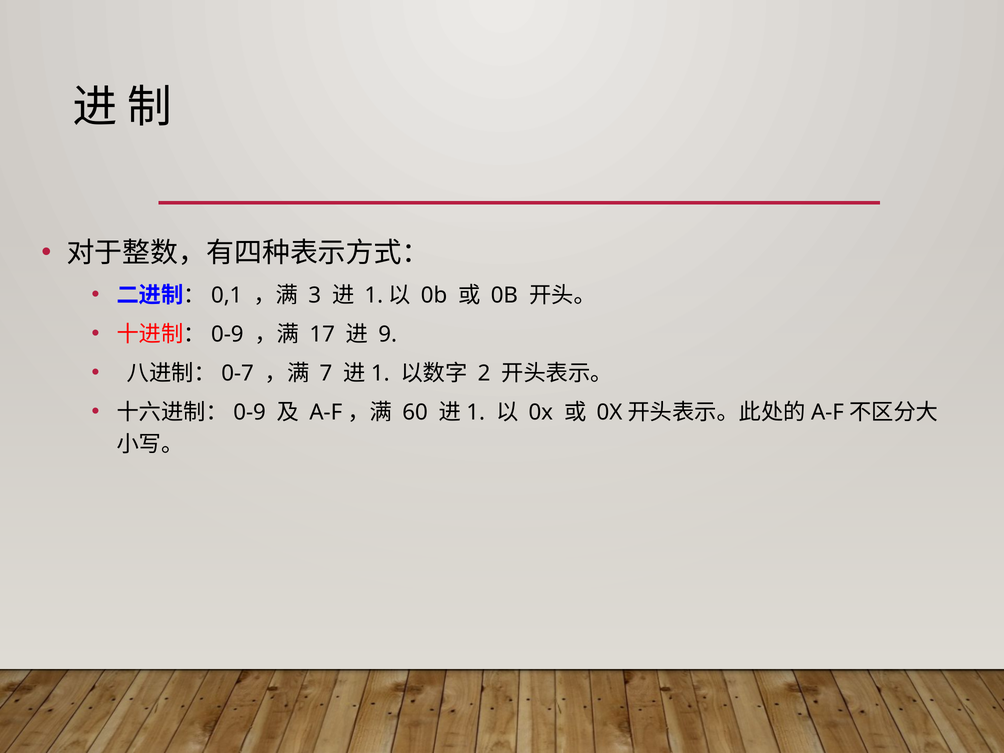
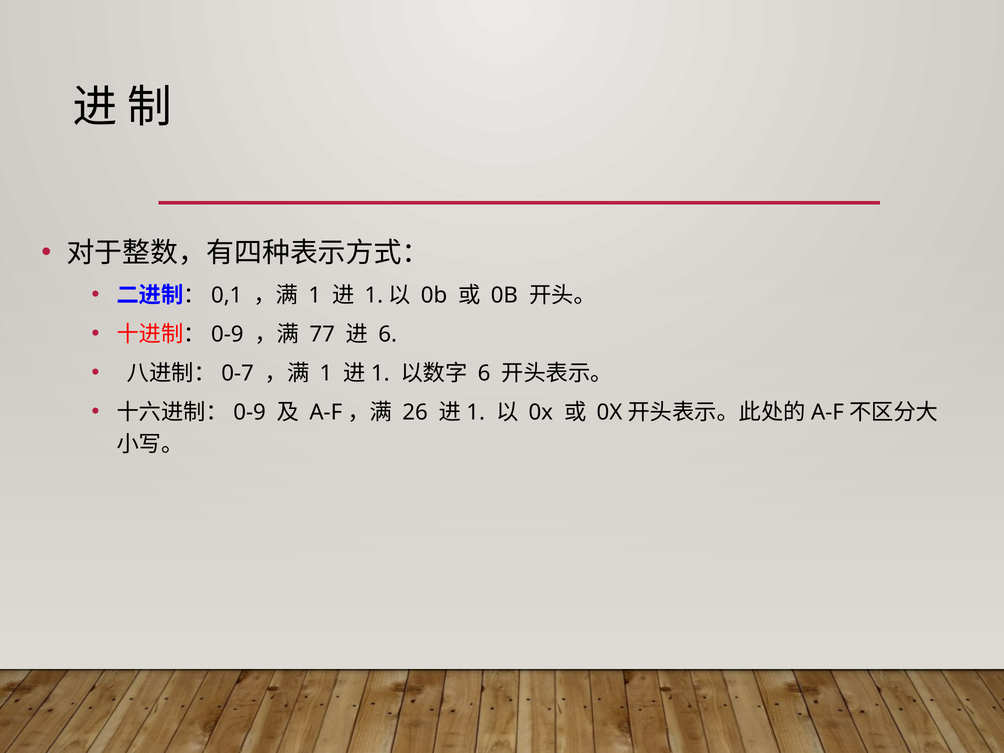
3: 3 -> 1 (315, 295)
17: 17 -> 77 (322, 334)
9: 9 -> 6 (388, 334)
7: 7 -> 1 (326, 373)
2: 2 -> 6 (484, 373)
60: 60 -> 26 (415, 412)
